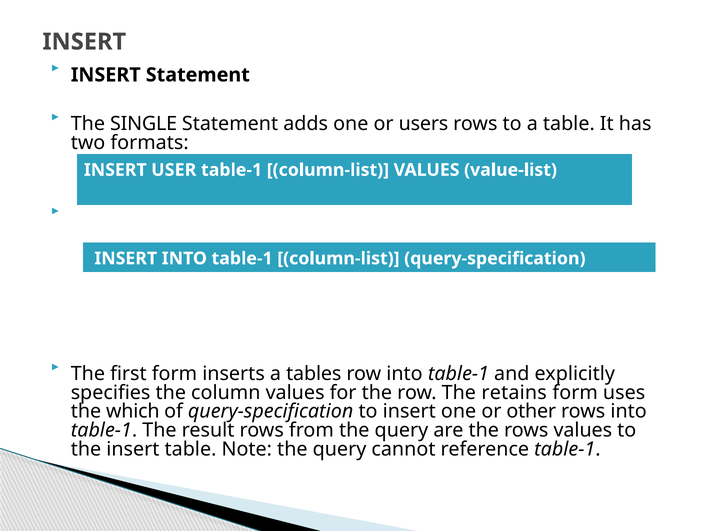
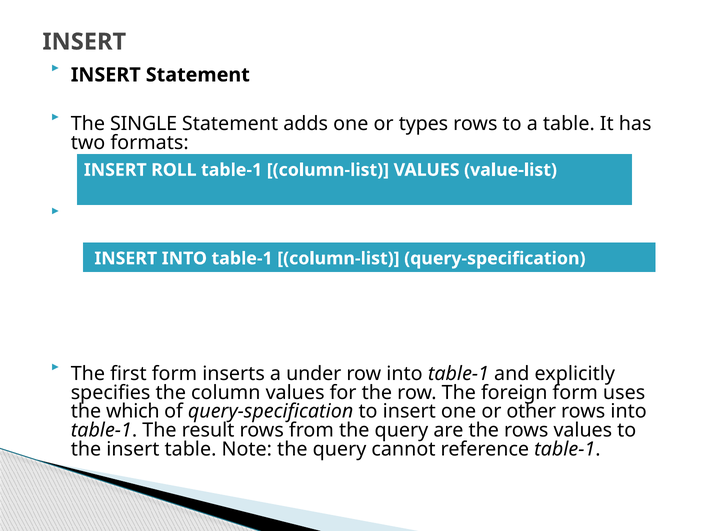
users: users -> types (423, 124)
USER: USER -> ROLL (174, 170)
tables: tables -> under (314, 374)
retains: retains -> foreign (514, 393)
